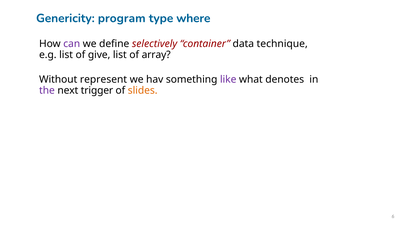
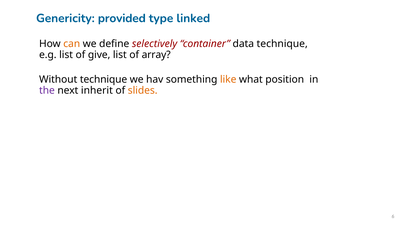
program: program -> provided (122, 18)
where: where -> linked (193, 18)
can colour: purple -> orange (72, 44)
Without represent: represent -> technique (104, 80)
like colour: purple -> orange (228, 80)
denotes: denotes -> position (285, 80)
trigger: trigger -> inherit (97, 91)
